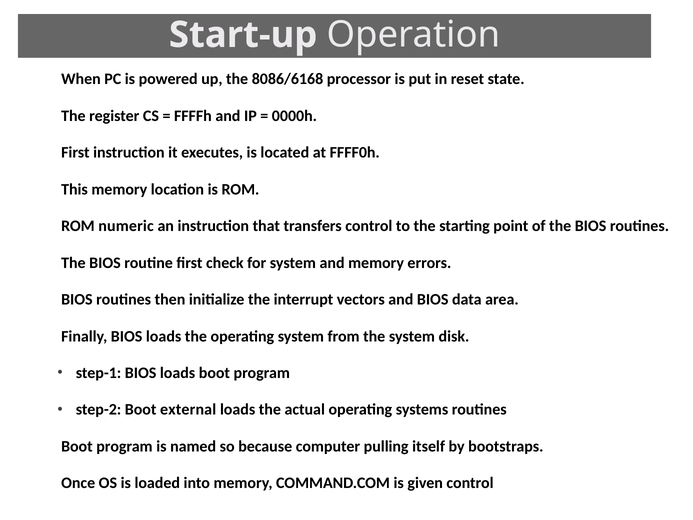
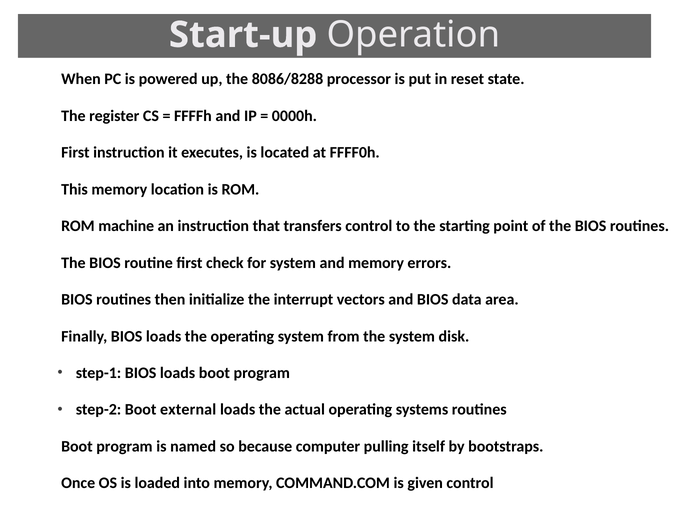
8086/6168: 8086/6168 -> 8086/8288 (288, 79)
numeric: numeric -> machine (126, 226)
